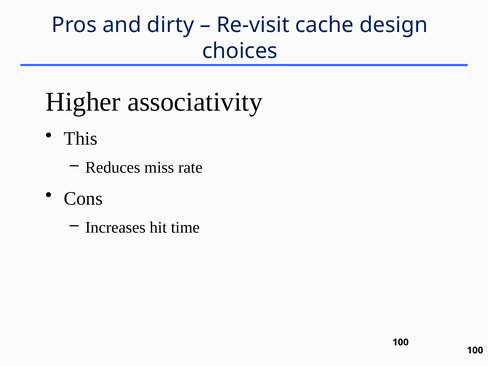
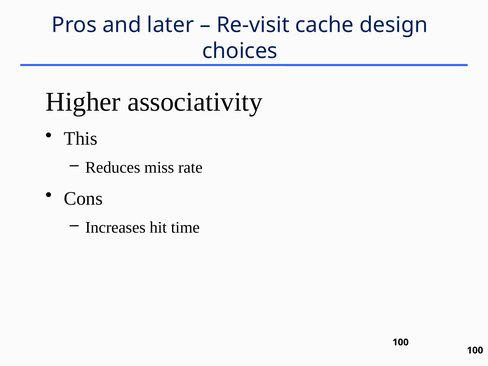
dirty: dirty -> later (171, 25)
